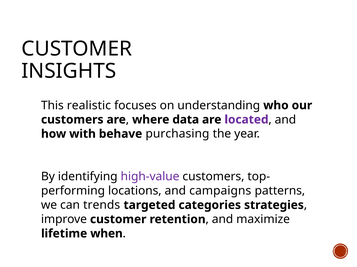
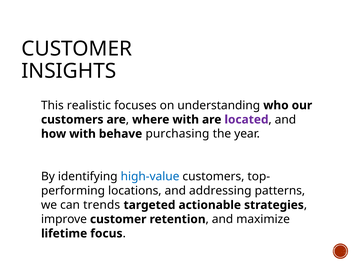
where data: data -> with (186, 120)
high-value colour: purple -> blue (150, 177)
campaigns: campaigns -> addressing (220, 191)
categories: categories -> actionable (210, 206)
when: when -> focus (106, 234)
